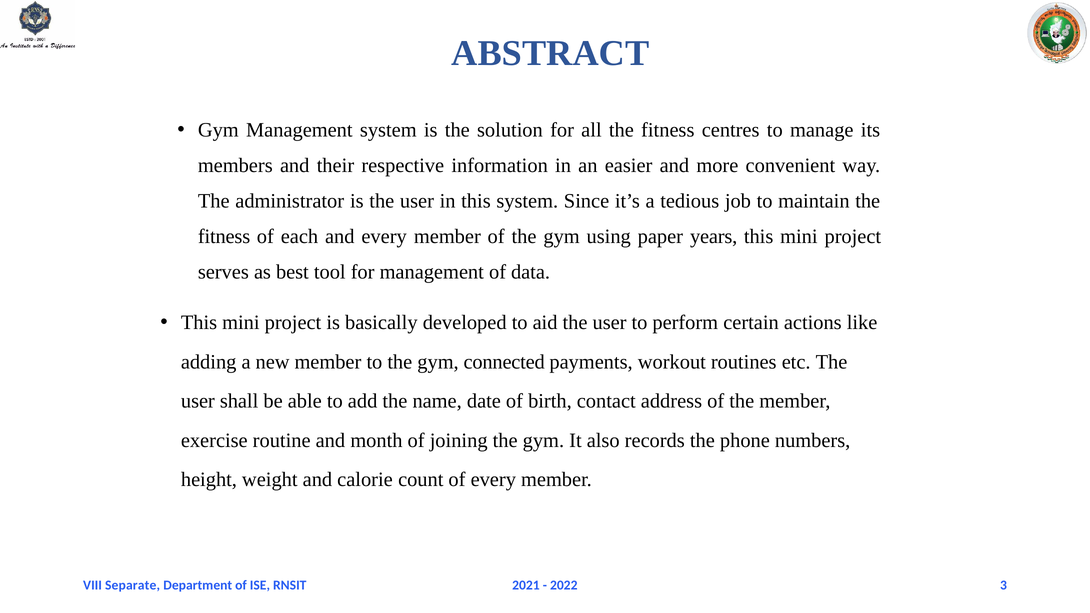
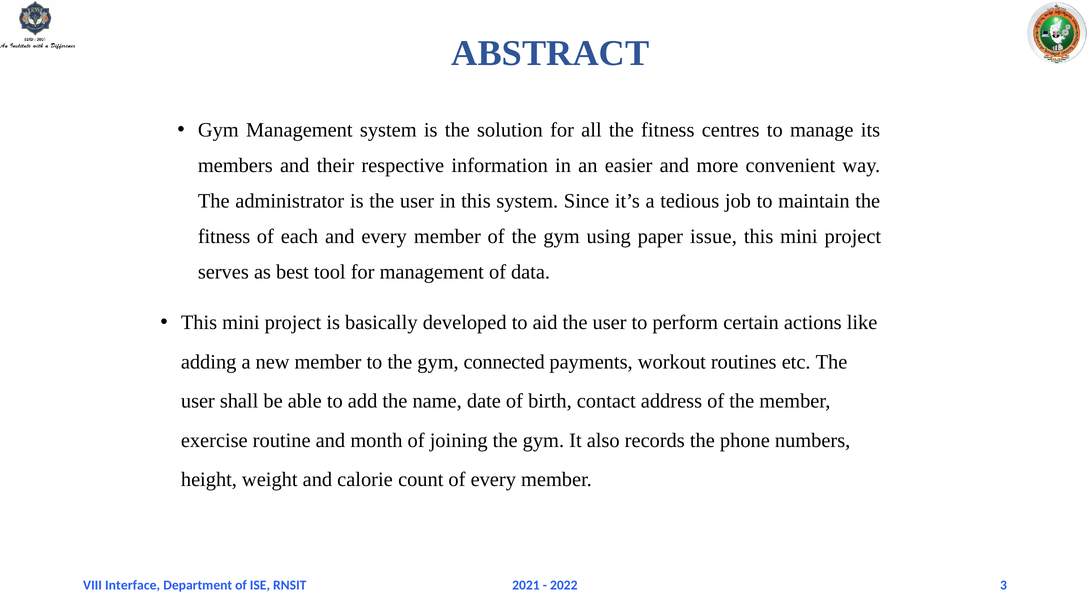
years: years -> issue (713, 237)
Separate: Separate -> Interface (133, 586)
